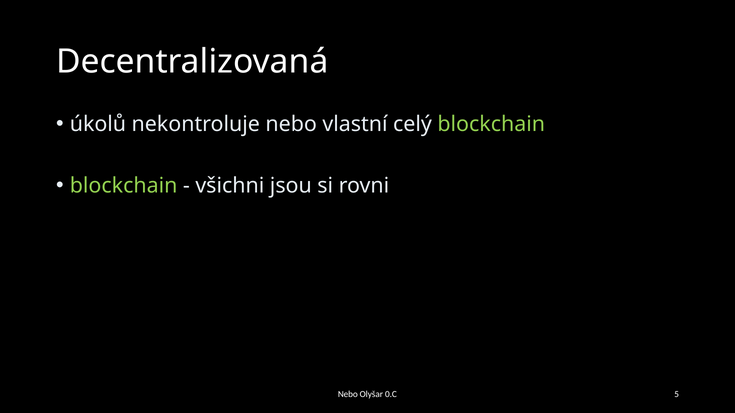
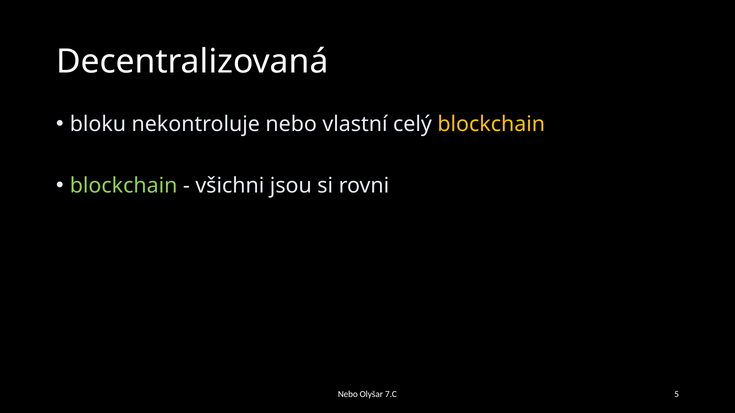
úkolů: úkolů -> bloku (98, 124)
blockchain colour: light green -> yellow (491, 124)
0.C: 0.C -> 7.C (391, 395)
